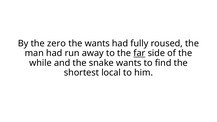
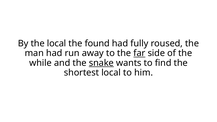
the zero: zero -> local (57, 43)
the wants: wants -> found (97, 43)
snake underline: none -> present (101, 63)
